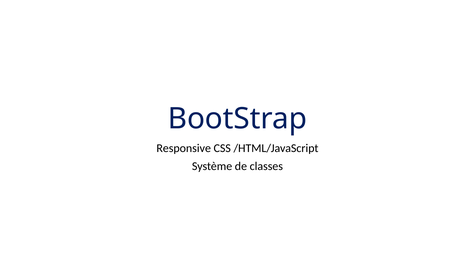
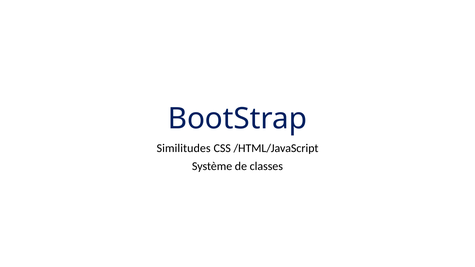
Responsive: Responsive -> Similitudes (184, 148)
